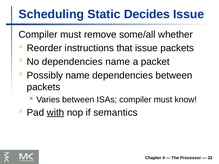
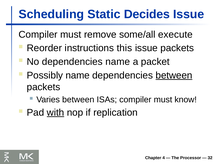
whether: whether -> execute (175, 35)
that: that -> this (124, 48)
between underline: none -> present (174, 75)
semantics: semantics -> replication (116, 113)
